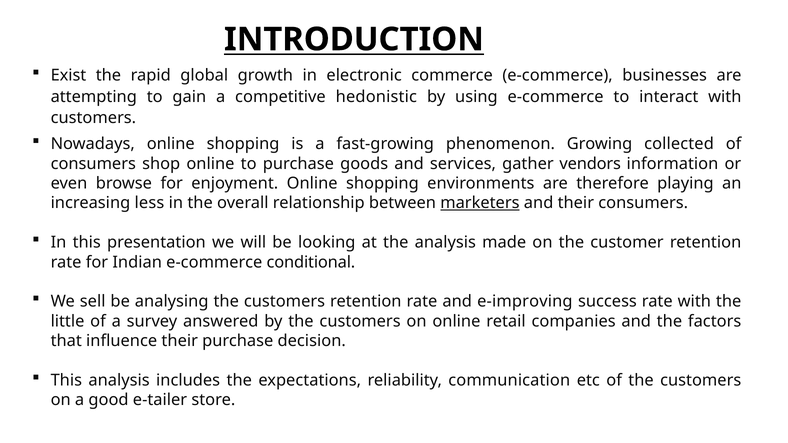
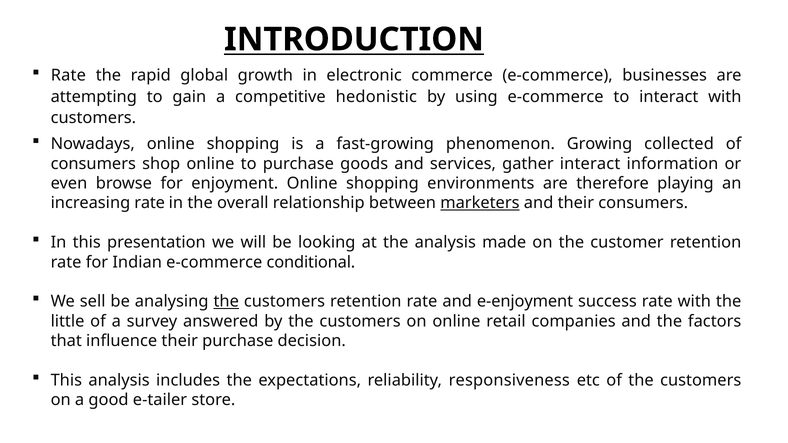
Exist: Exist -> Rate (68, 76)
gather vendors: vendors -> interact (590, 164)
increasing less: less -> rate (150, 203)
the underline: none -> present (226, 302)
e-improving: e-improving -> e-enjoyment (525, 302)
communication: communication -> responsiveness (509, 380)
